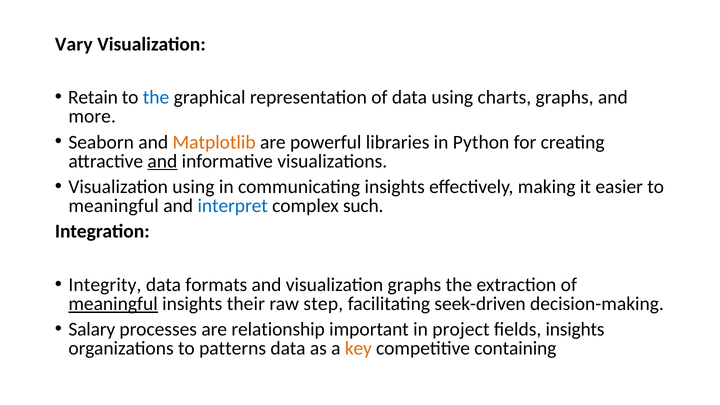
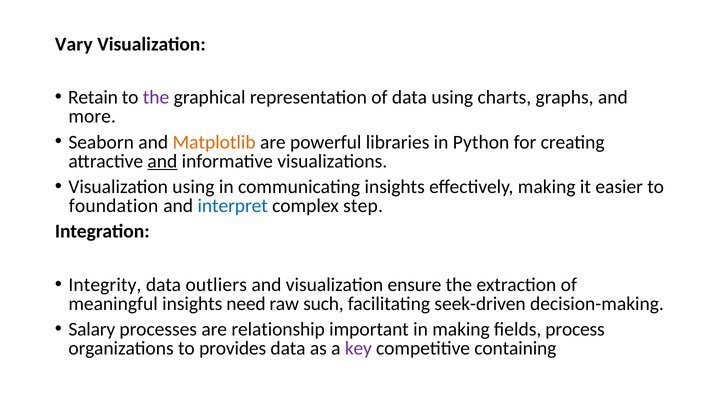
the colour: blue -> purple (156, 98)
meaningful: meaningful -> foundation (114, 206)
such: such -> step (363, 206)
formats: formats -> outliers (216, 285)
visualization graphs: graphs -> ensure (414, 285)
meaningful underline: present -> none (113, 304)
their: their -> need (246, 304)
step: step -> such (324, 304)
in project: project -> making (461, 330)
fields insights: insights -> process (575, 330)
patterns: patterns -> provides (233, 348)
key colour: orange -> purple (358, 348)
